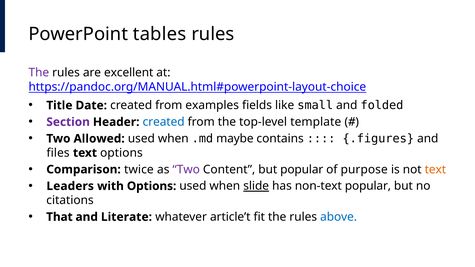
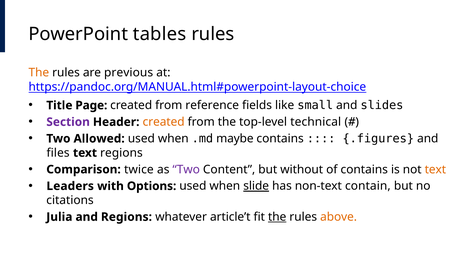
The colour: purple -> orange (39, 73)
excellent: excellent -> previous (129, 73)
Date: Date -> Page (91, 105)
examples: examples -> reference (212, 105)
folded: folded -> slides (382, 105)
created colour: blue -> orange (164, 122)
template: template -> technical (316, 122)
text options: options -> regions (121, 153)
but popular: popular -> without (302, 170)
of purpose: purpose -> contains (364, 170)
non-text popular: popular -> contain (368, 186)
That: That -> Julia (59, 217)
and Literate: Literate -> Regions (126, 217)
the underline: none -> present (277, 217)
above colour: blue -> orange (339, 217)
